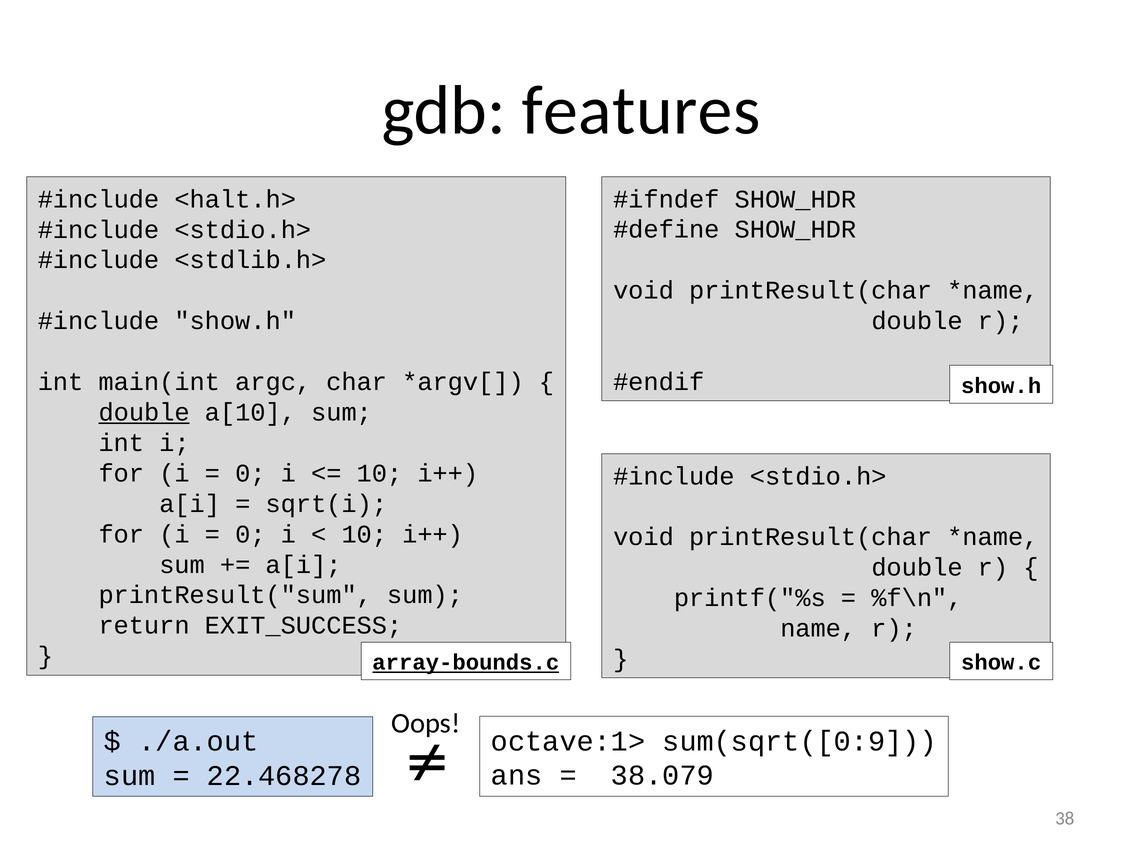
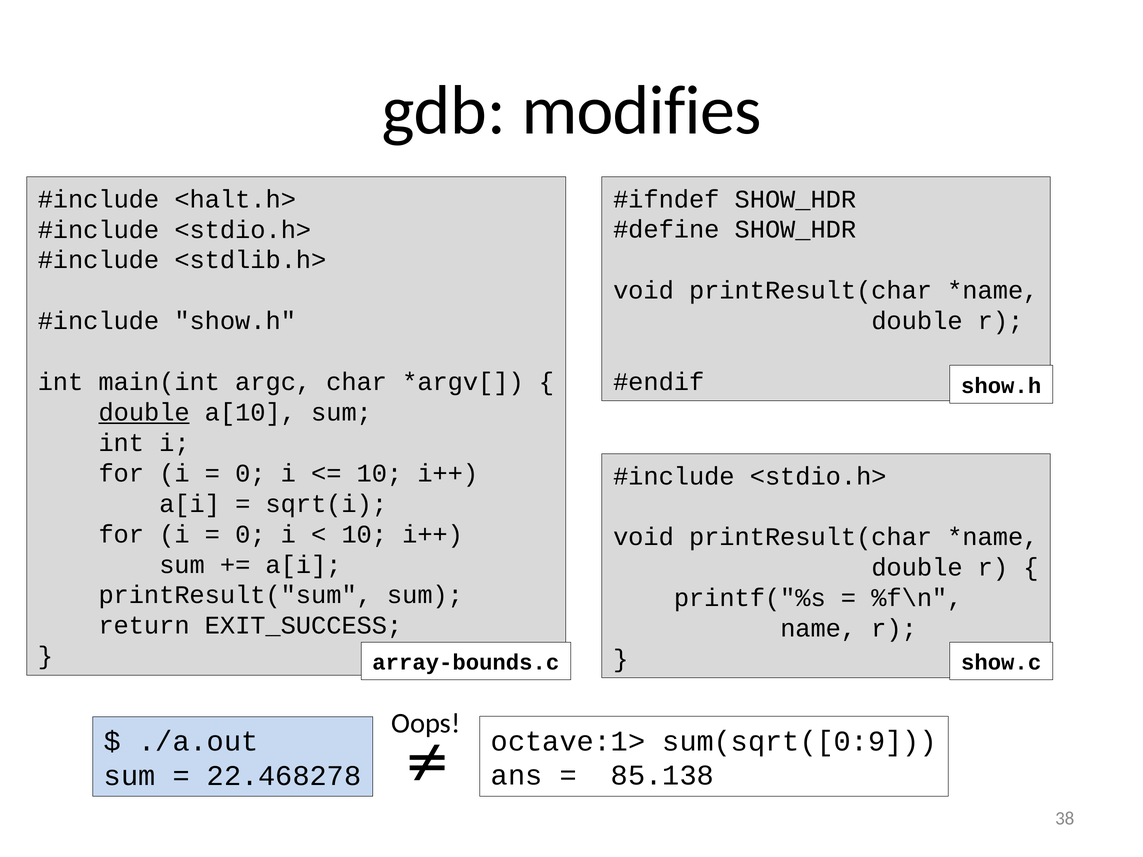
features: features -> modifies (642, 111)
array-bounds.c underline: present -> none (466, 663)
38.079: 38.079 -> 85.138 (662, 776)
